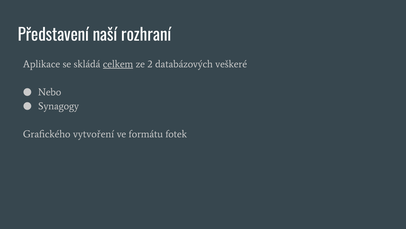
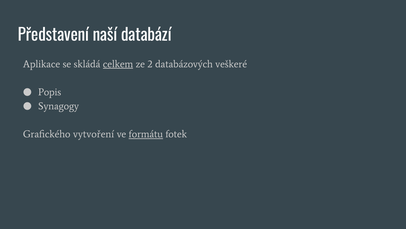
rozhraní: rozhraní -> databází (146, 35)
Nebo: Nebo -> Popis (50, 92)
formátu underline: none -> present (146, 134)
